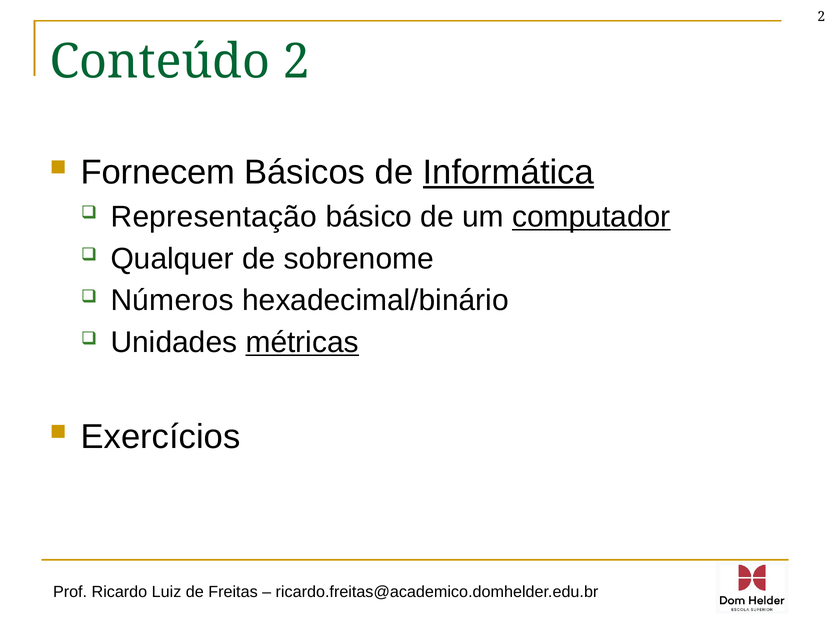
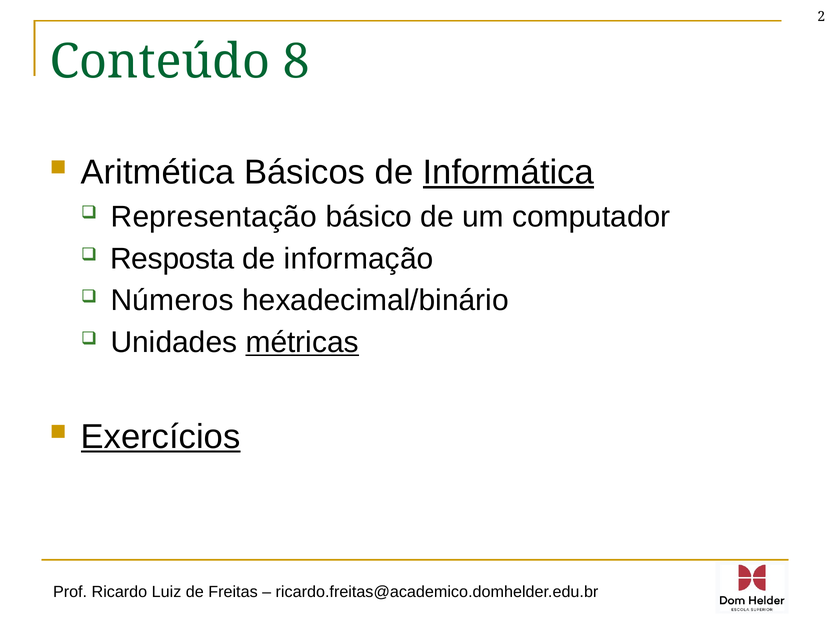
Conteúdo 2: 2 -> 8 (296, 62)
Fornecem: Fornecem -> Aritmética (158, 173)
computador underline: present -> none (591, 217)
Qualquer: Qualquer -> Resposta (172, 259)
sobrenome: sobrenome -> informação (359, 259)
Exercícios underline: none -> present (161, 437)
